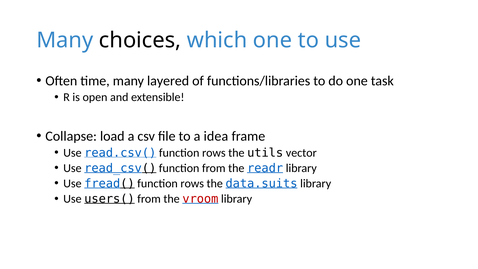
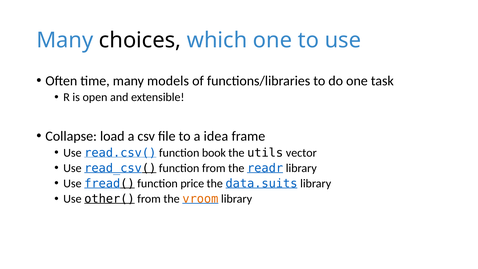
layered: layered -> models (168, 81)
read.csv( function rows: rows -> book (214, 153)
fread( function rows: rows -> price (192, 183)
users(: users( -> other( (109, 199)
vroom colour: red -> orange (200, 199)
